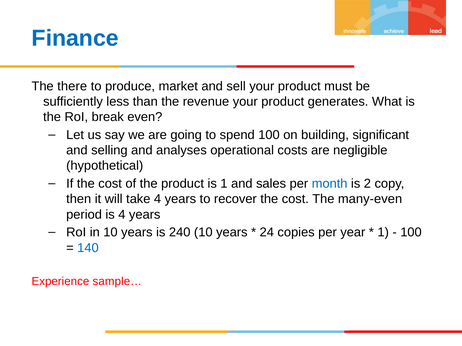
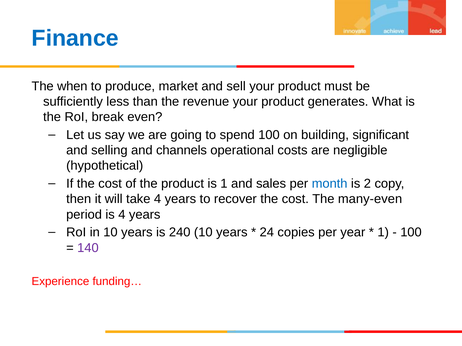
there: there -> when (72, 86)
analyses: analyses -> channels (181, 151)
140 colour: blue -> purple (88, 248)
sample…: sample… -> funding… (117, 282)
